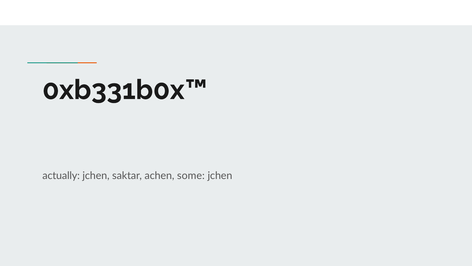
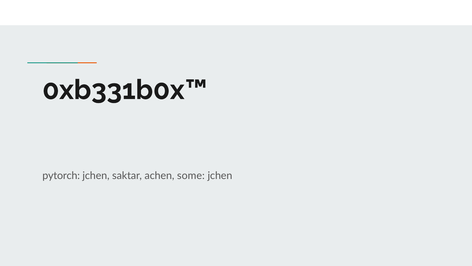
actually: actually -> pytorch (61, 175)
